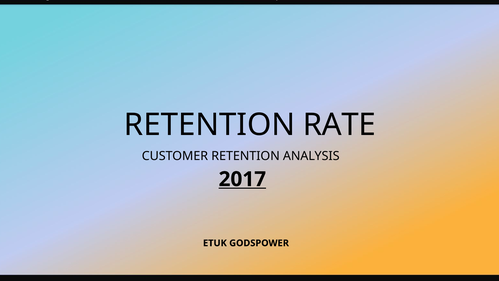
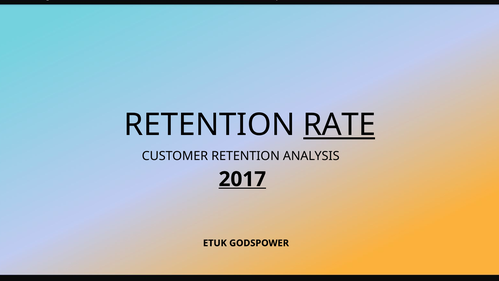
RATE underline: none -> present (339, 125)
